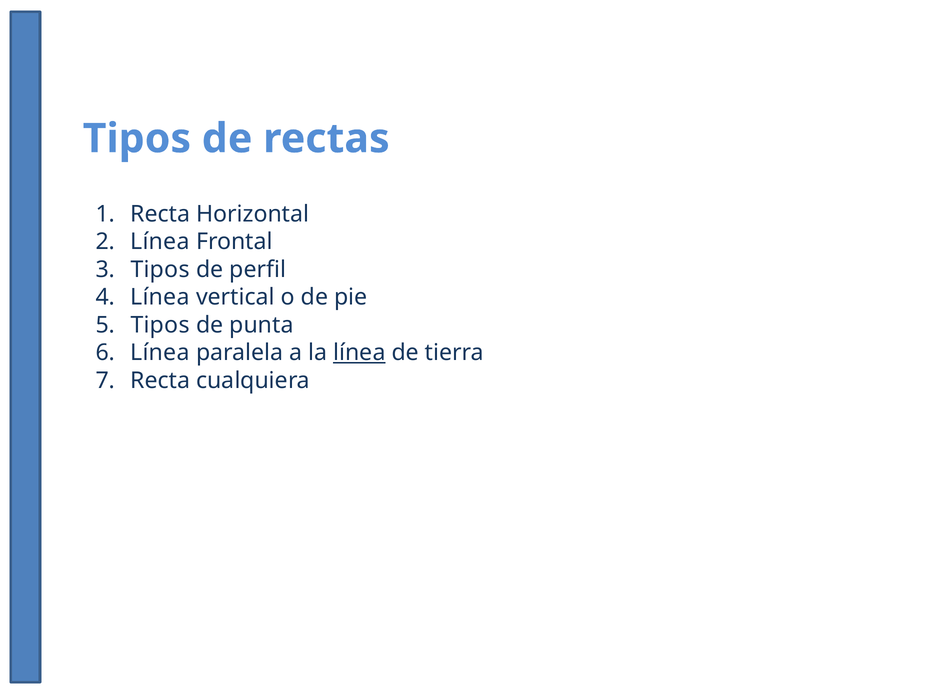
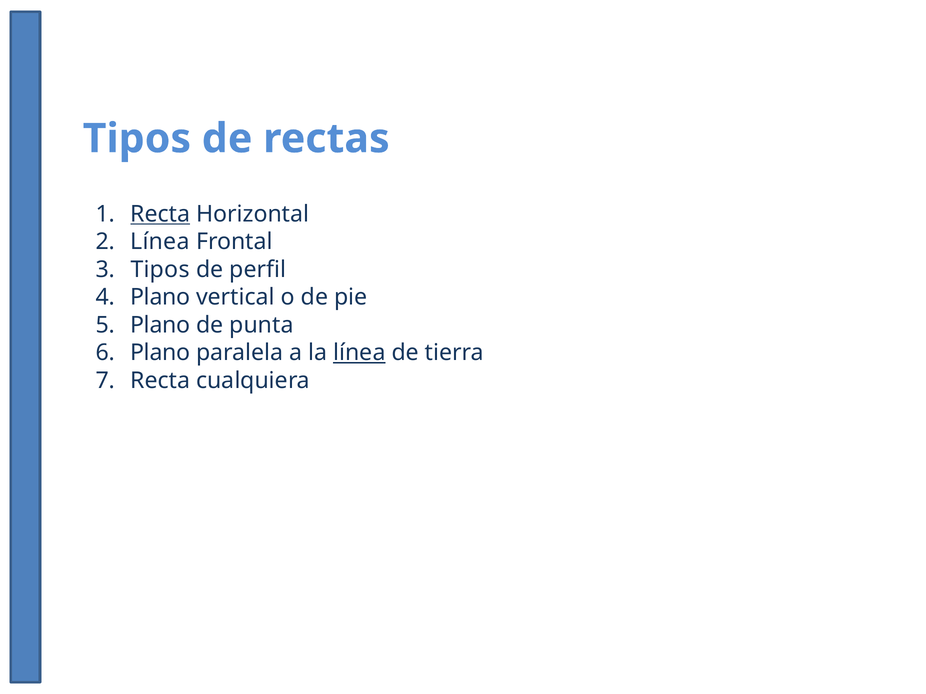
Recta underline: none -> present (160, 214)
Línea: Línea -> Plano (160, 298)
Tipos: Tipos -> Plano (160, 325)
Línea: Línea -> Plano (160, 353)
